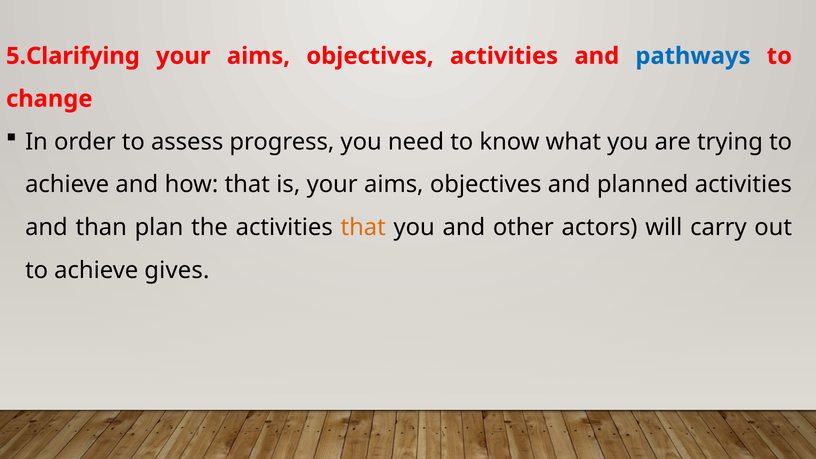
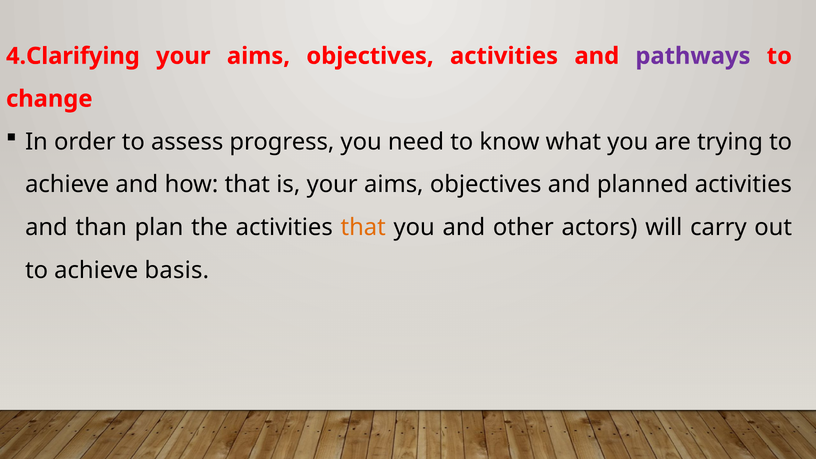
5.Clarifying: 5.Clarifying -> 4.Clarifying (73, 56)
pathways colour: blue -> purple (693, 56)
gives: gives -> basis (177, 270)
